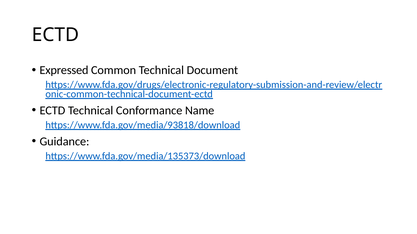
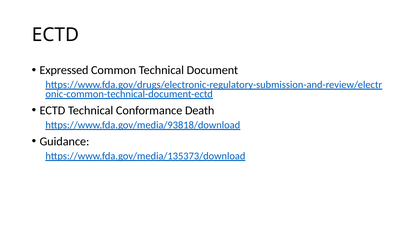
Name: Name -> Death (200, 111)
